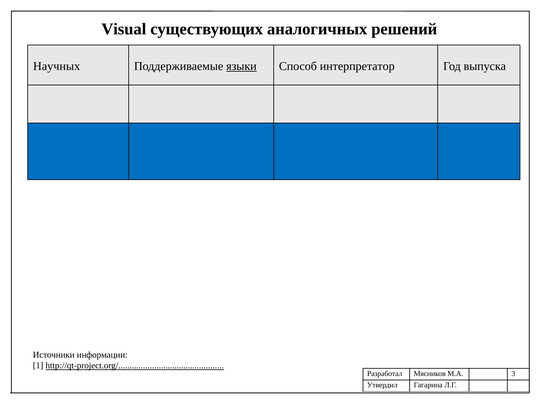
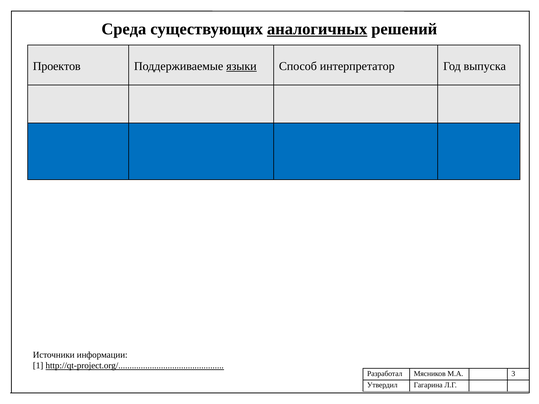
Visual: Visual -> Среда (124, 29)
аналогичных underline: none -> present (317, 29)
Научных: Научных -> Проектов (57, 66)
